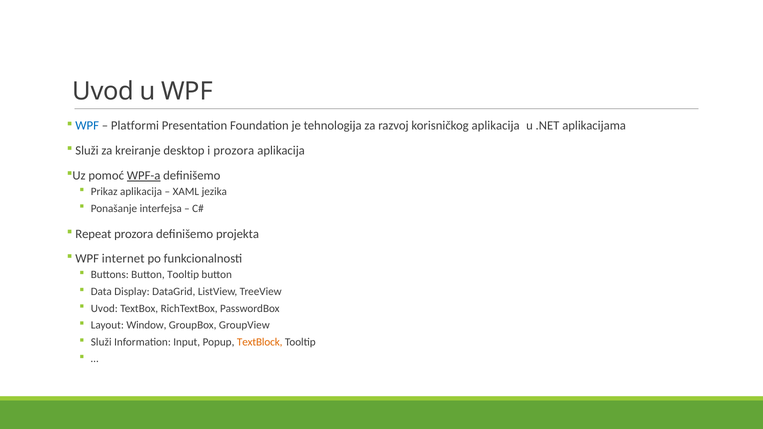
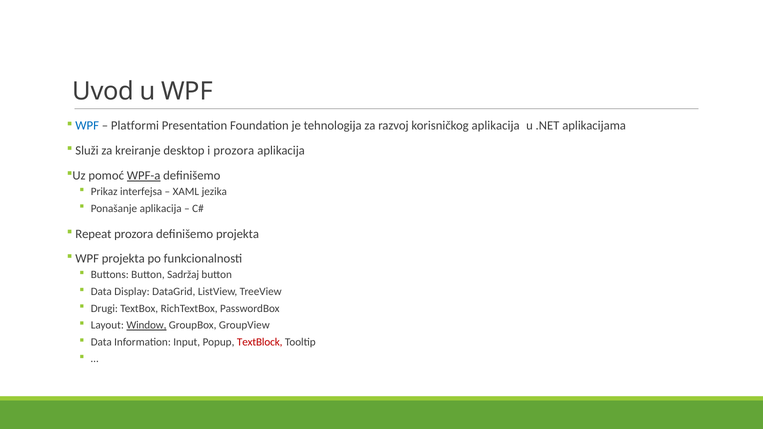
Prikaz aplikacija: aplikacija -> interfejsa (141, 192)
Ponašanje interfejsa: interfejsa -> aplikacija (161, 208)
WPF internet: internet -> projekta (123, 259)
Button Tooltip: Tooltip -> Sadržaj (183, 275)
Uvod: Uvod -> Drugi (104, 309)
Window underline: none -> present (146, 325)
Služi: Služi -> Data (101, 342)
TextBlock colour: orange -> red (260, 342)
